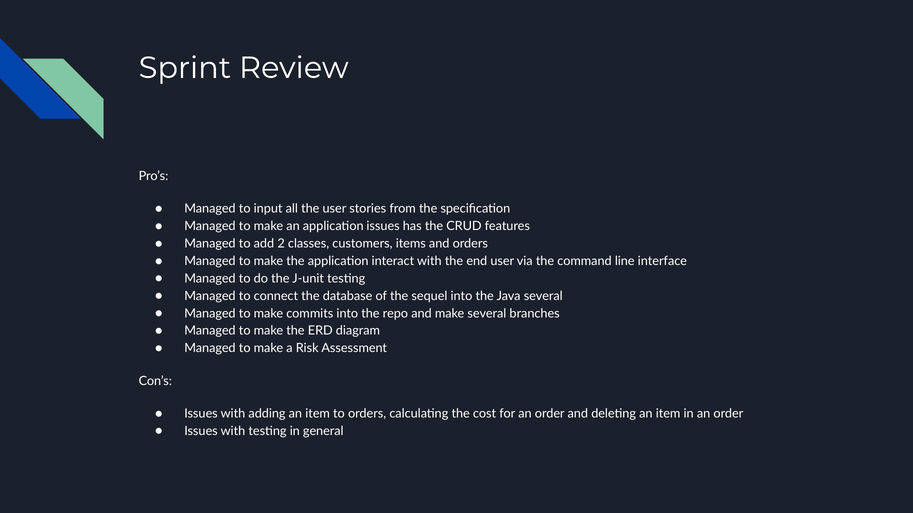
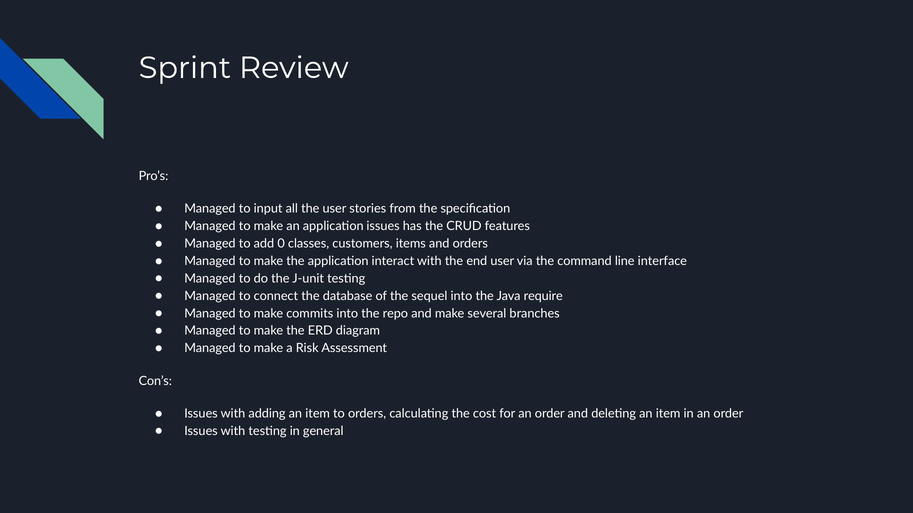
2: 2 -> 0 (281, 244)
Java several: several -> require (543, 296)
